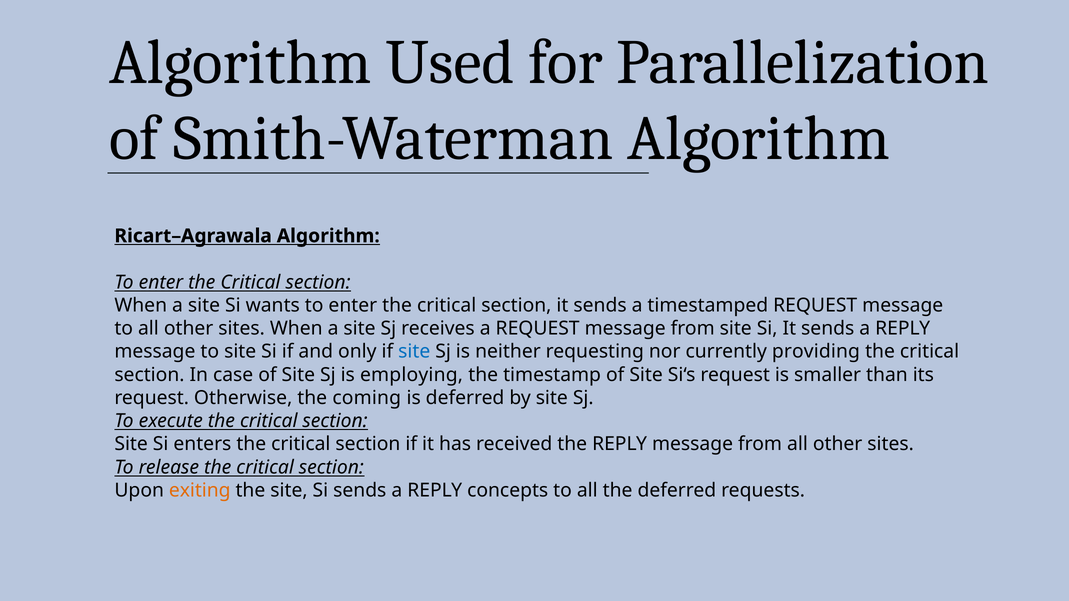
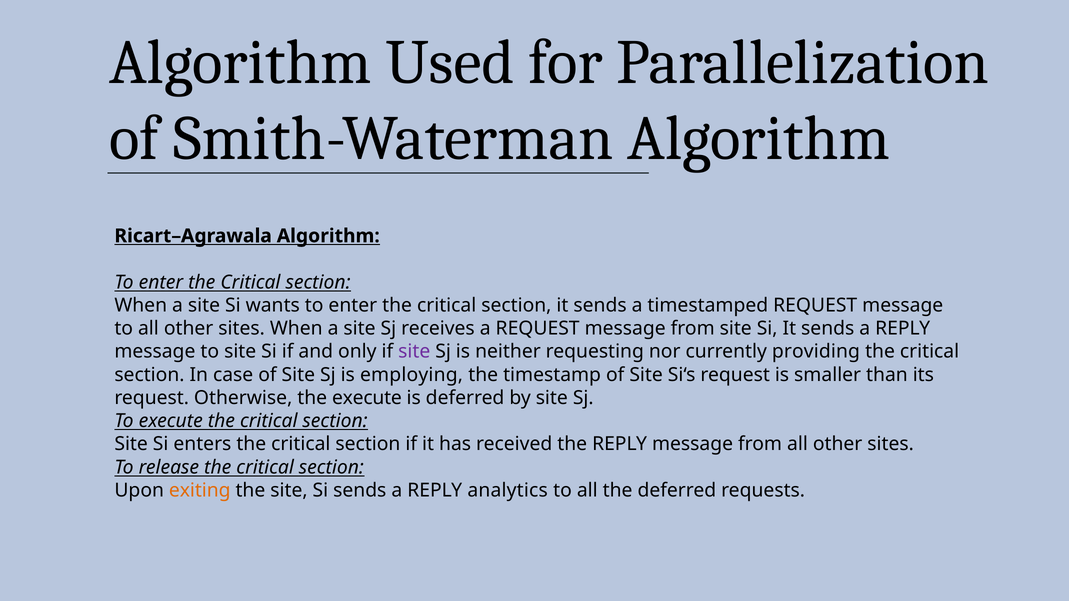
site colour: blue -> purple (414, 352)
the coming: coming -> execute (367, 398)
concepts: concepts -> analytics (508, 491)
